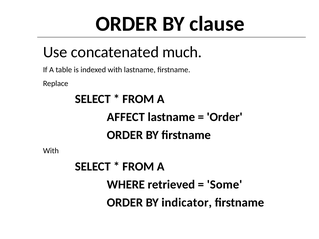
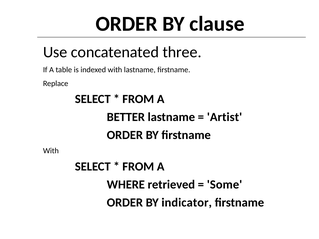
much: much -> three (182, 52)
AFFECT: AFFECT -> BETTER (126, 117)
Order: Order -> Artist (225, 117)
